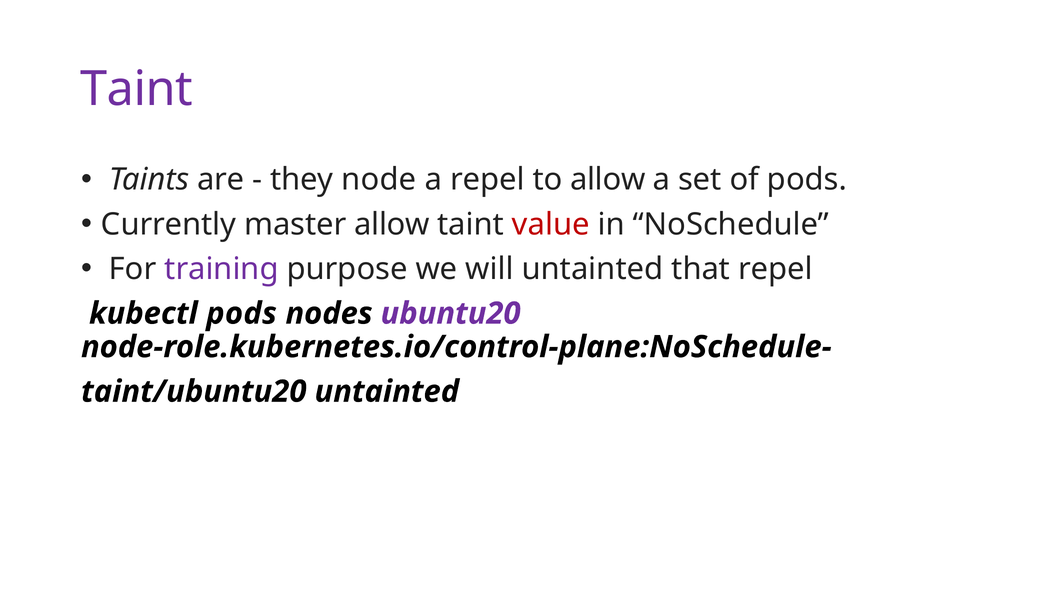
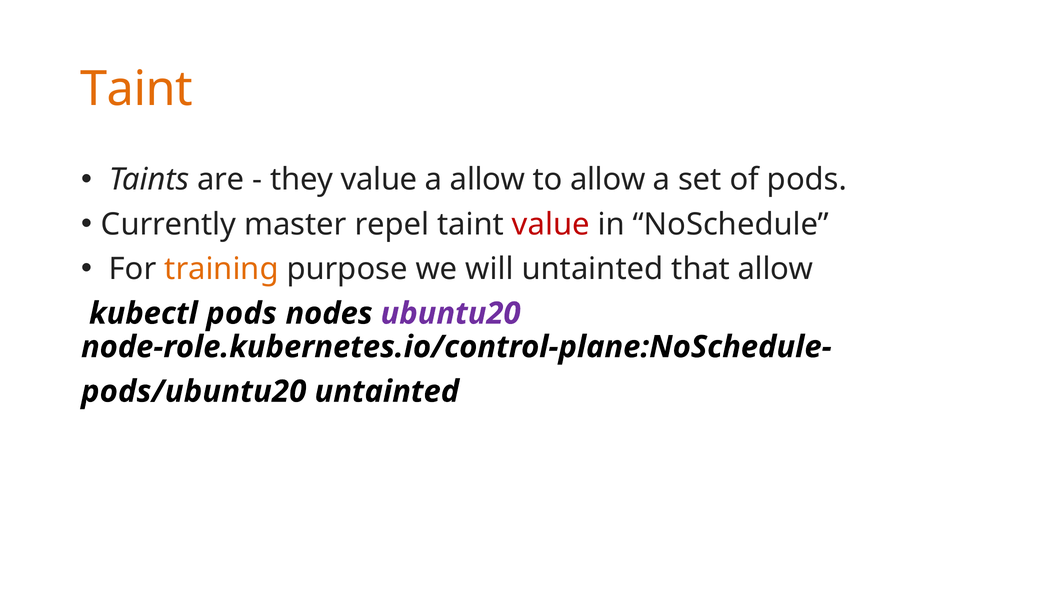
Taint colour: purple -> orange (137, 89)
they node: node -> value (379, 180)
a repel: repel -> allow (488, 180)
master allow: allow -> repel (392, 224)
training colour: purple -> orange (222, 269)
that repel: repel -> allow (775, 269)
taint/ubuntu20: taint/ubuntu20 -> pods/ubuntu20 (194, 391)
